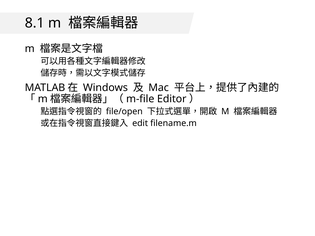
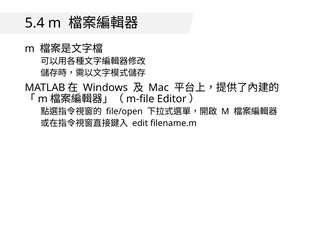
8.1: 8.1 -> 5.4 (35, 23)
